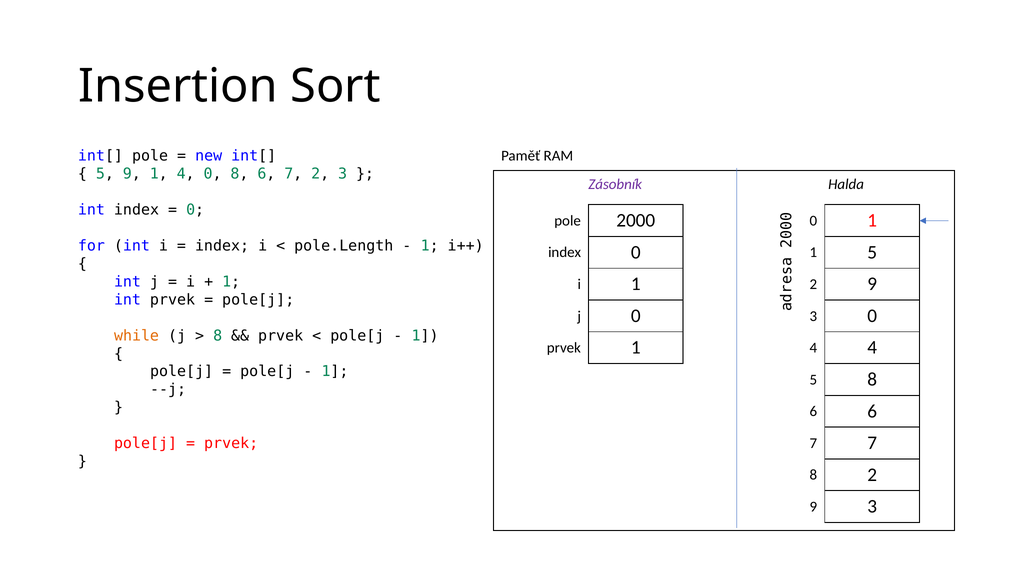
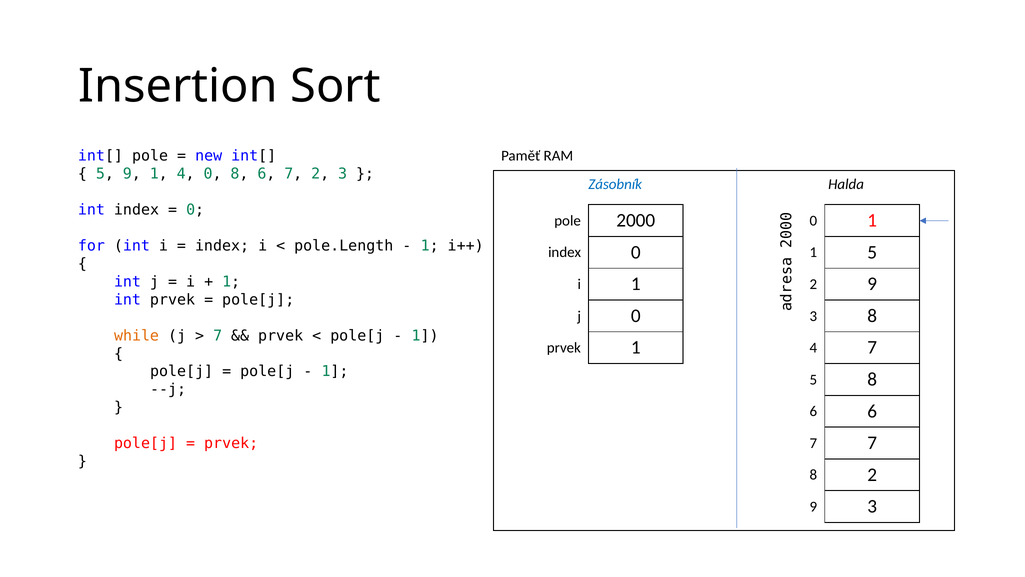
Zásobník colour: purple -> blue (615, 184)
3 0: 0 -> 8 (872, 316)
8: 8 -> 7 (218, 335)
4 4: 4 -> 7 (872, 347)
